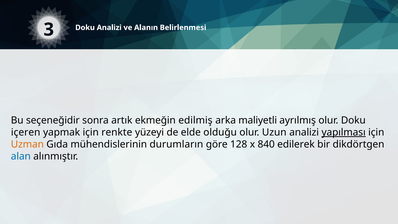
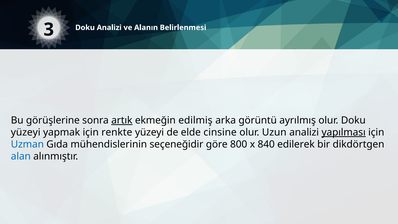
seçeneğidir: seçeneğidir -> görüşlerine (53, 120)
artık underline: none -> present (122, 120)
maliyetli: maliyetli -> görüntü (258, 120)
içeren: içeren -> yüzeyi (26, 132)
olduğu: olduğu -> cinsine (220, 132)
Uzman colour: orange -> blue (27, 144)
durumların: durumların -> seçeneğidir (176, 144)
128: 128 -> 800 (239, 144)
